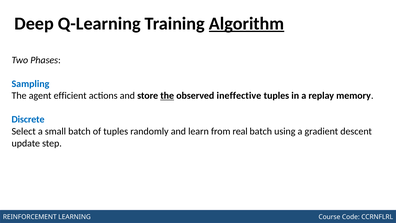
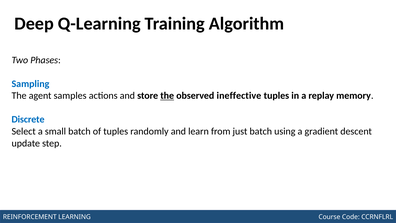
Algorithm underline: present -> none (247, 24)
efficient: efficient -> samples (70, 96)
real: real -> just (240, 131)
